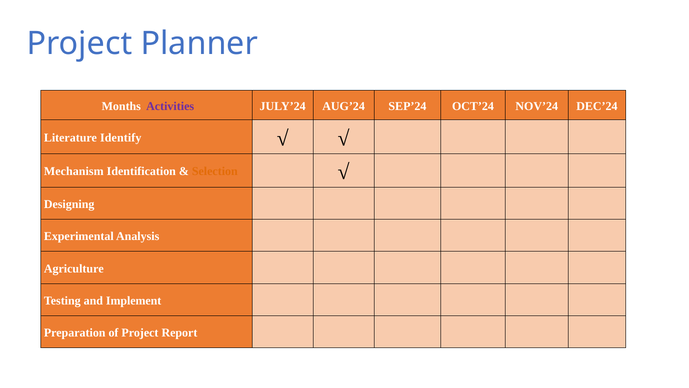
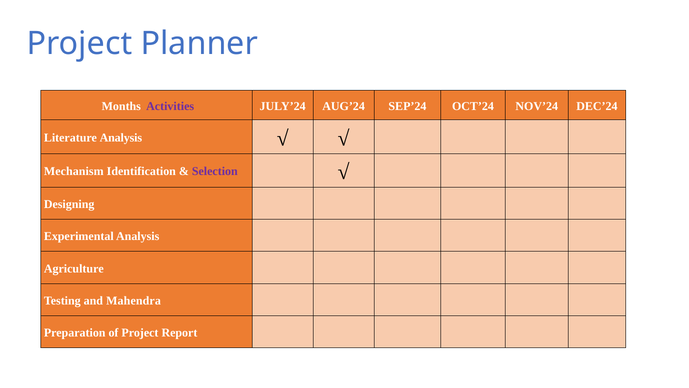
Literature Identify: Identify -> Analysis (121, 138)
Selection colour: orange -> purple (215, 171)
Implement: Implement -> Mahendra (134, 300)
